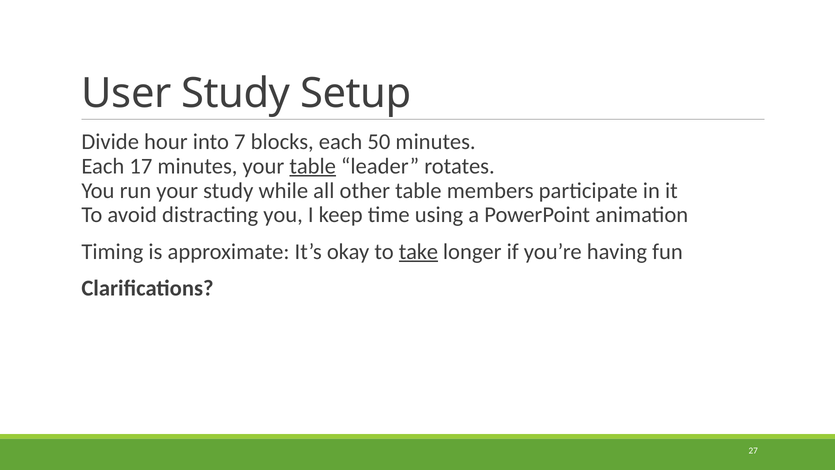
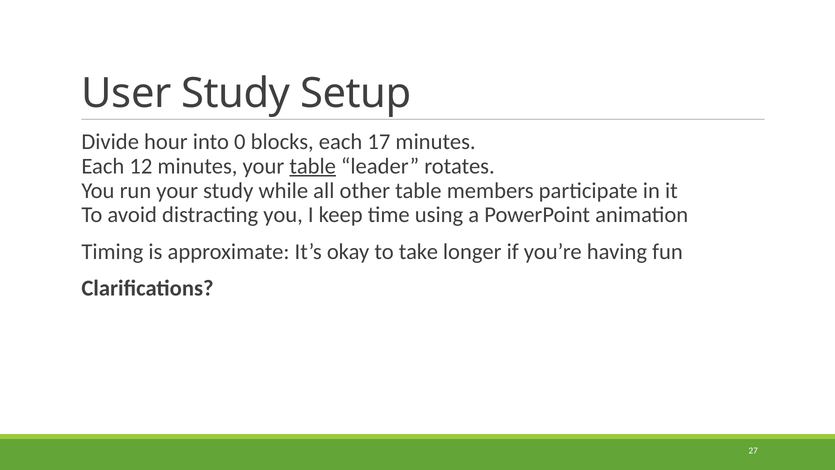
7: 7 -> 0 (240, 142)
50: 50 -> 17 (379, 142)
17: 17 -> 12 (141, 166)
take underline: present -> none (418, 251)
